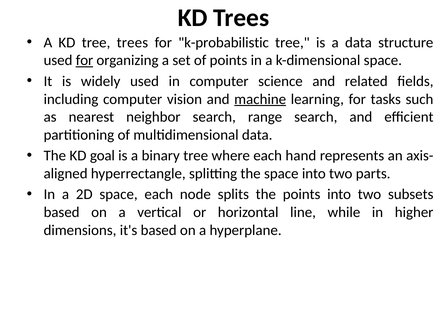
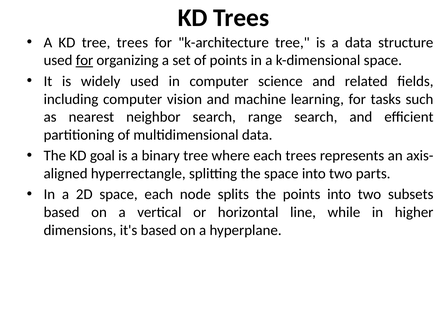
k-probabilistic: k-probabilistic -> k-architecture (224, 43)
machine underline: present -> none (260, 99)
each hand: hand -> trees (301, 156)
